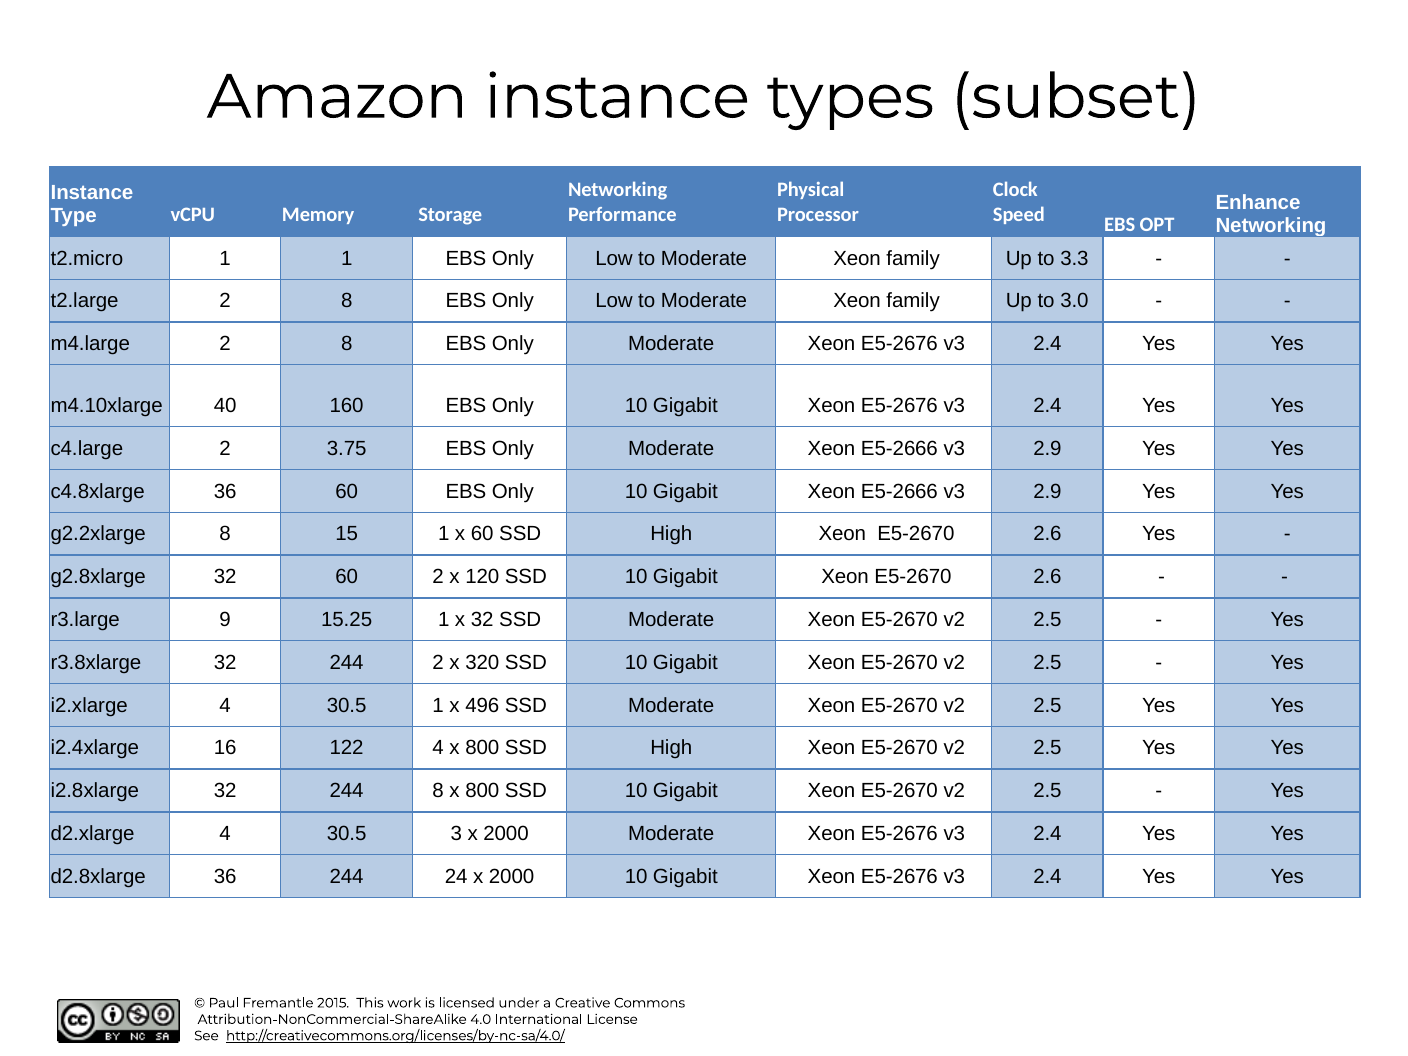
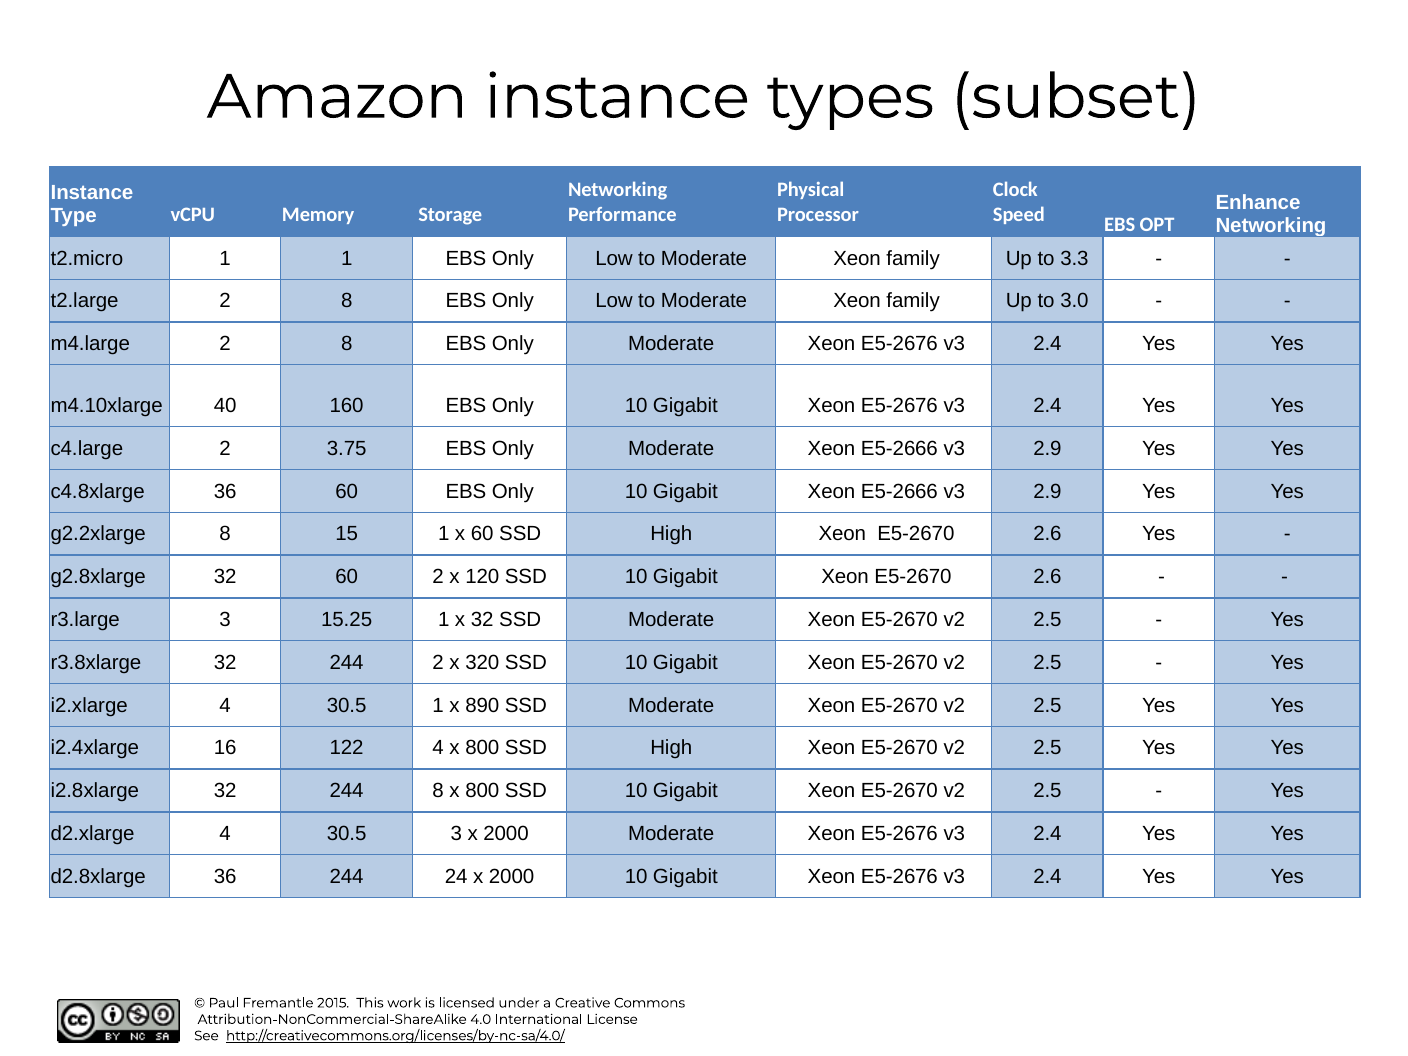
r3.large 9: 9 -> 3 (225, 620)
496: 496 -> 890 (482, 705)
